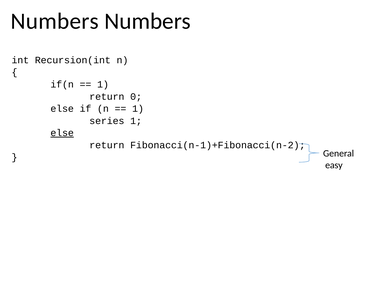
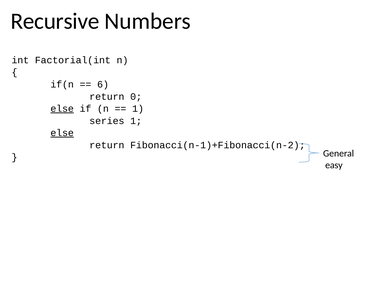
Numbers: Numbers -> Recursive (55, 21)
Recursion(int: Recursion(int -> Factorial(int (73, 60)
1: 1 -> 6 (103, 84)
else underline: none -> present (62, 109)
